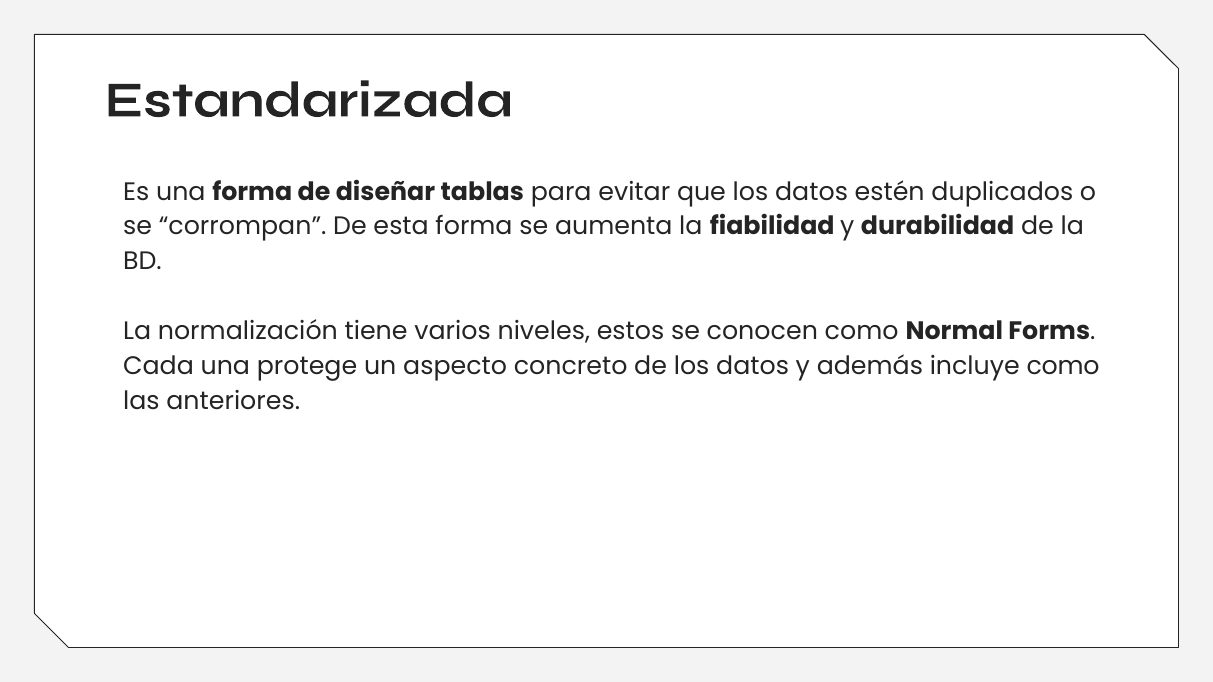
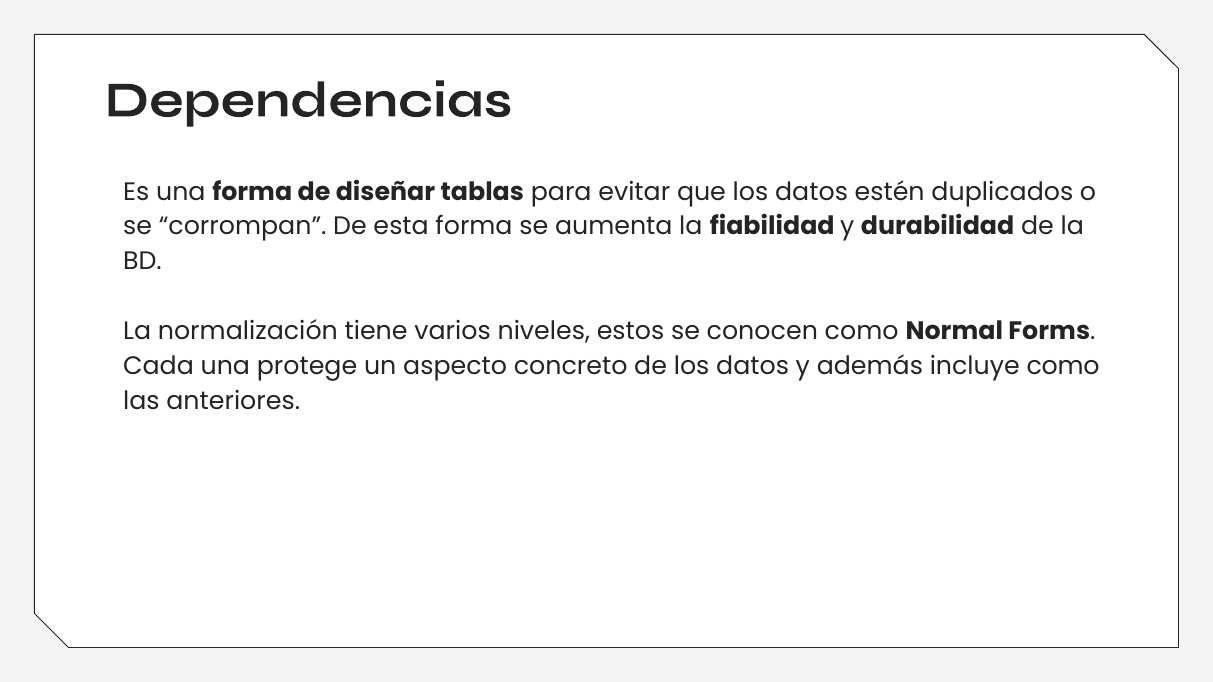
Estandarizada: Estandarizada -> Dependencias (308, 100)
